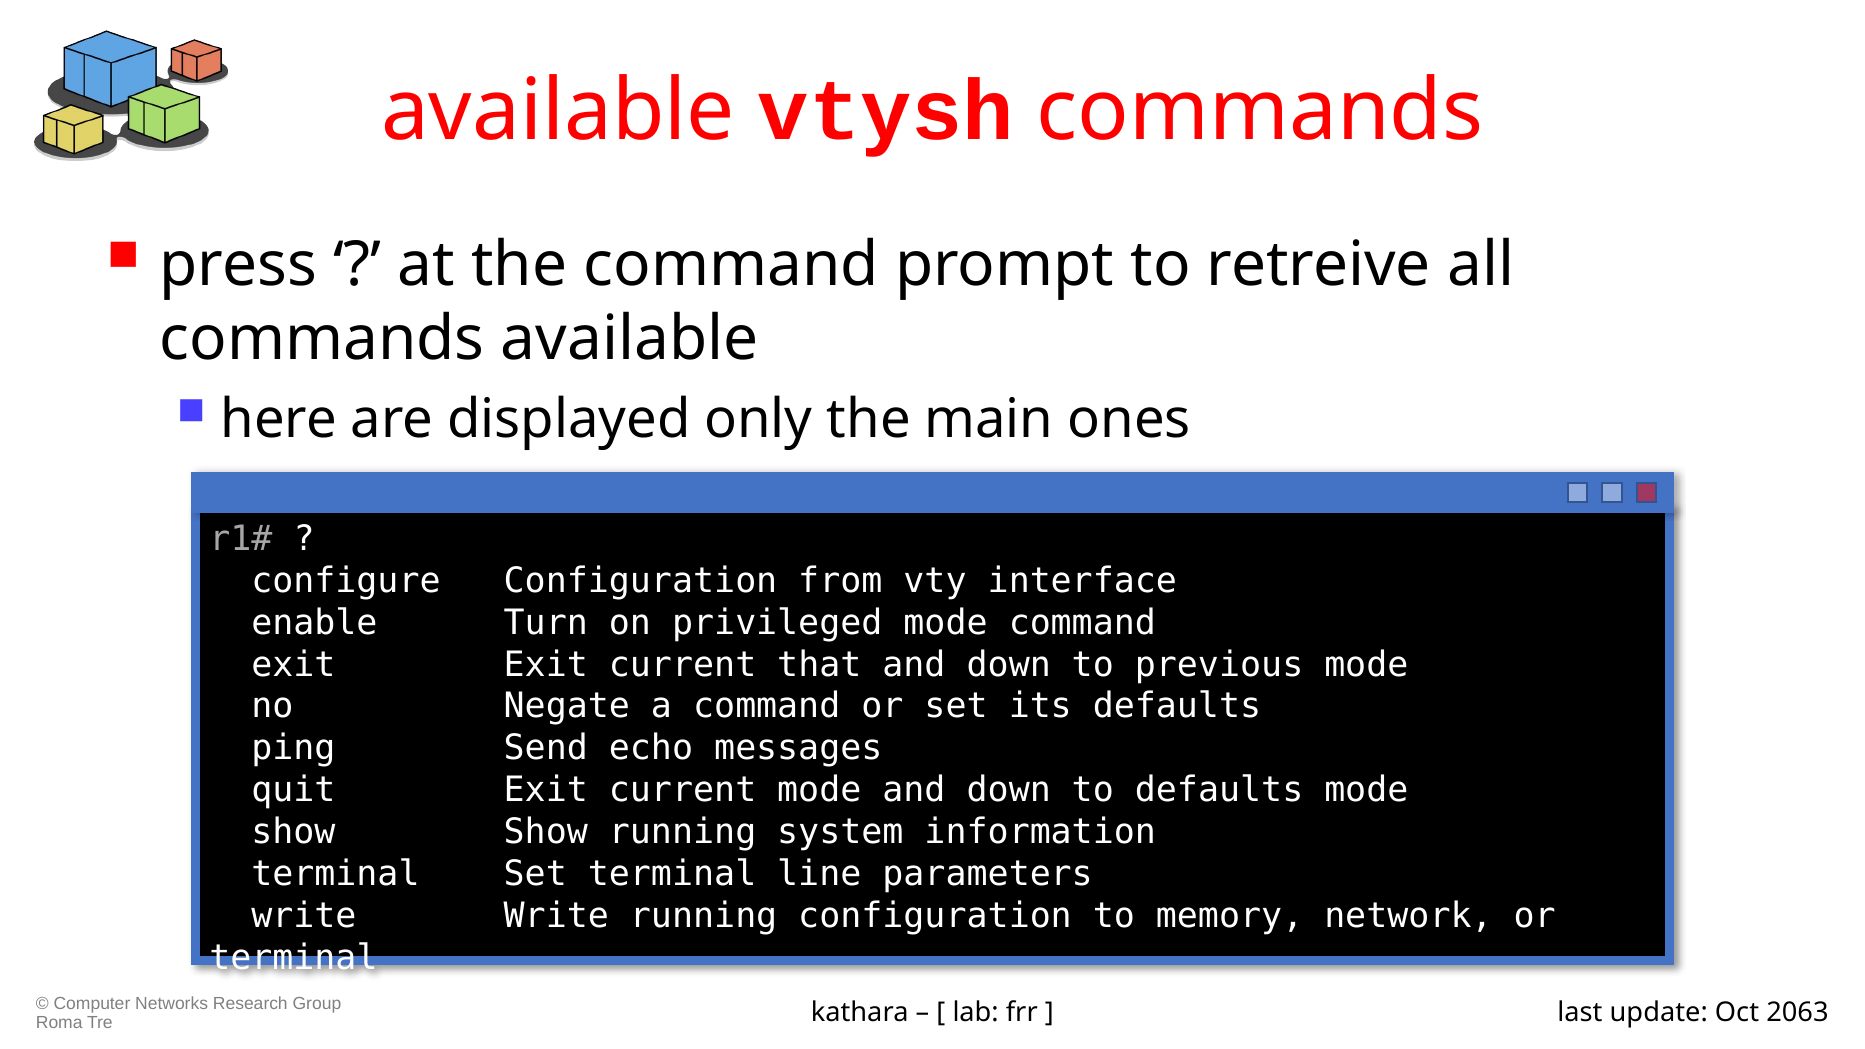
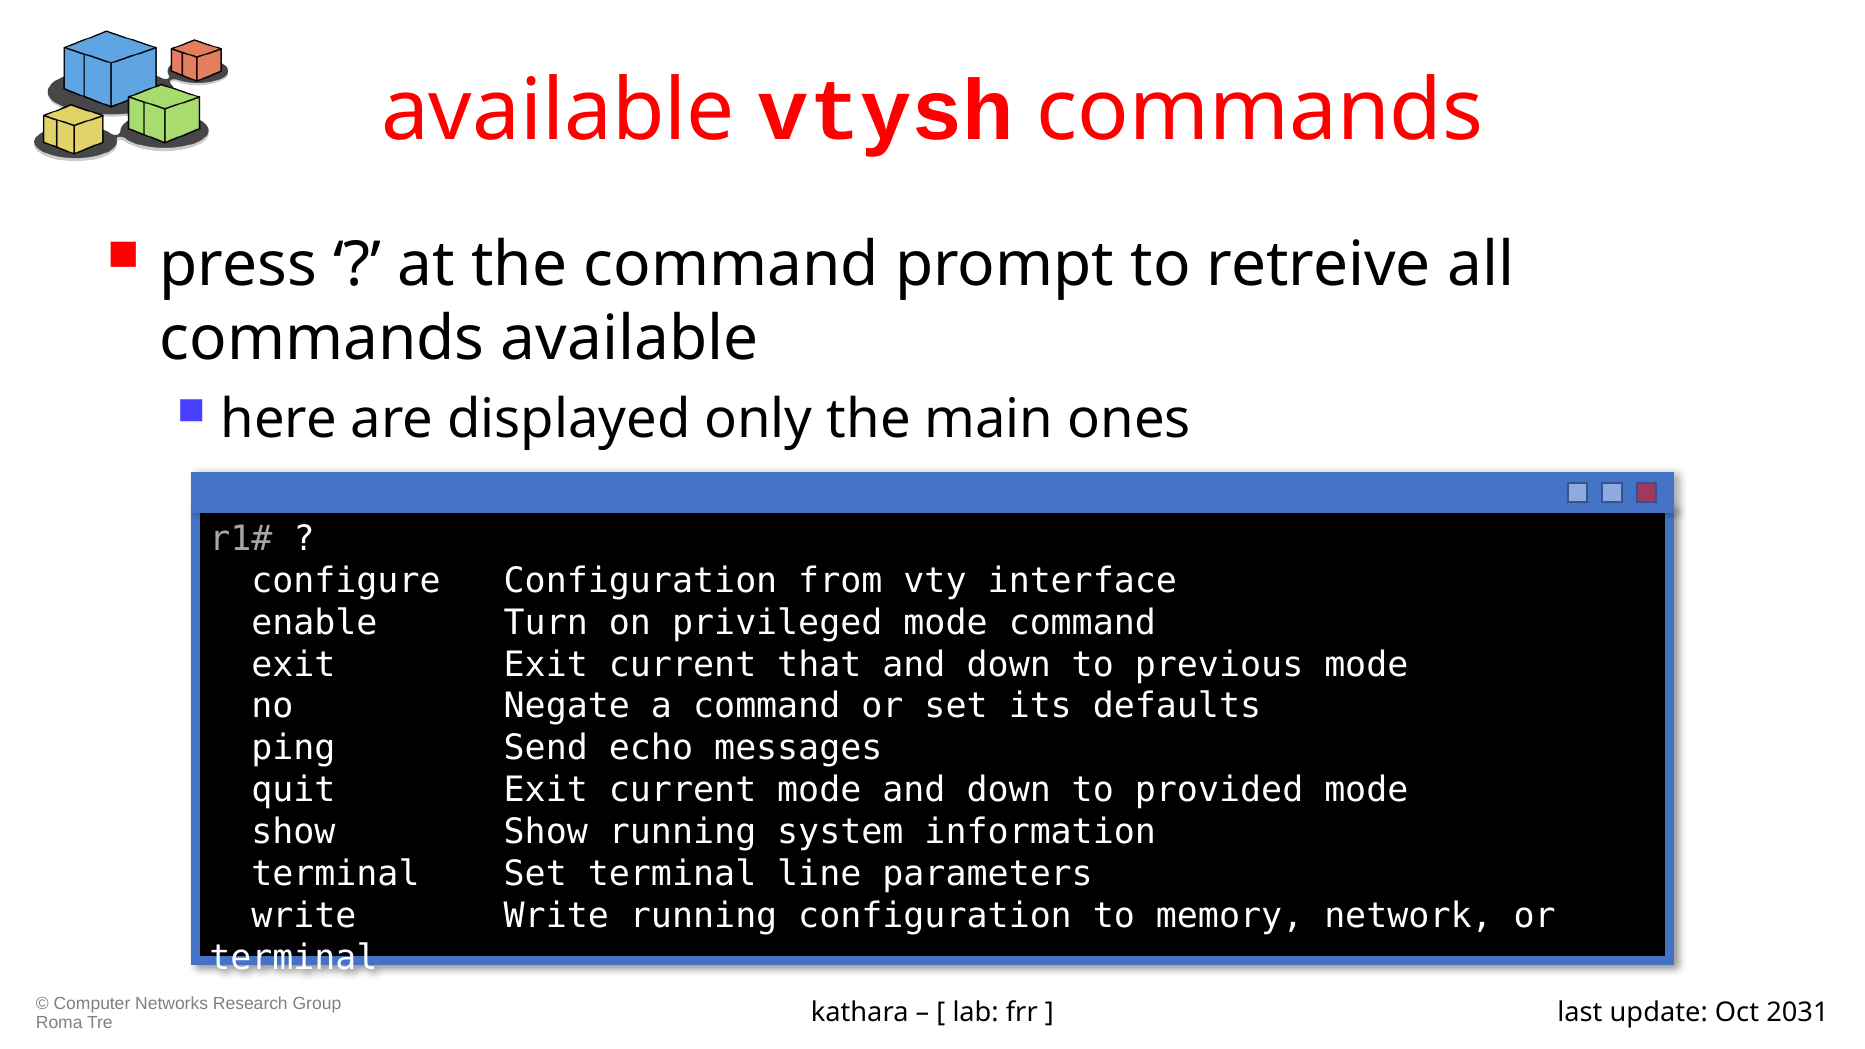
to defaults: defaults -> provided (1219, 790)
2063: 2063 -> 2031 (1797, 1012)
